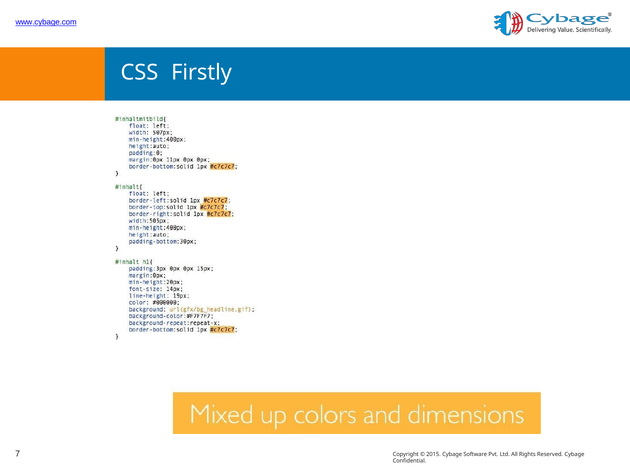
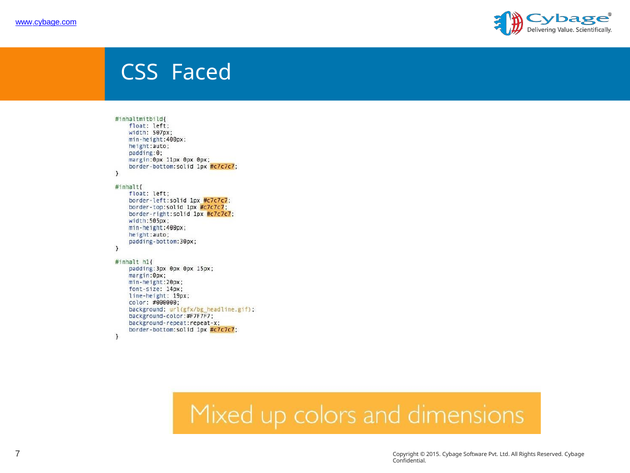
Firstly: Firstly -> Faced (201, 73)
